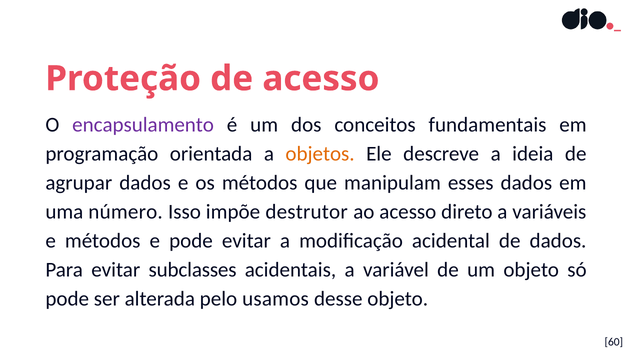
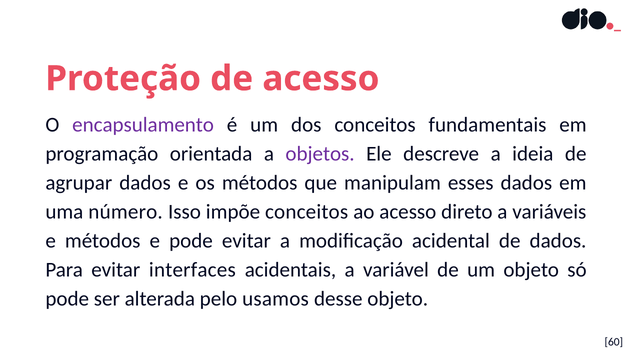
objetos colour: orange -> purple (320, 154)
impõe destrutor: destrutor -> conceitos (307, 212)
subclasses: subclasses -> interfaces (192, 270)
